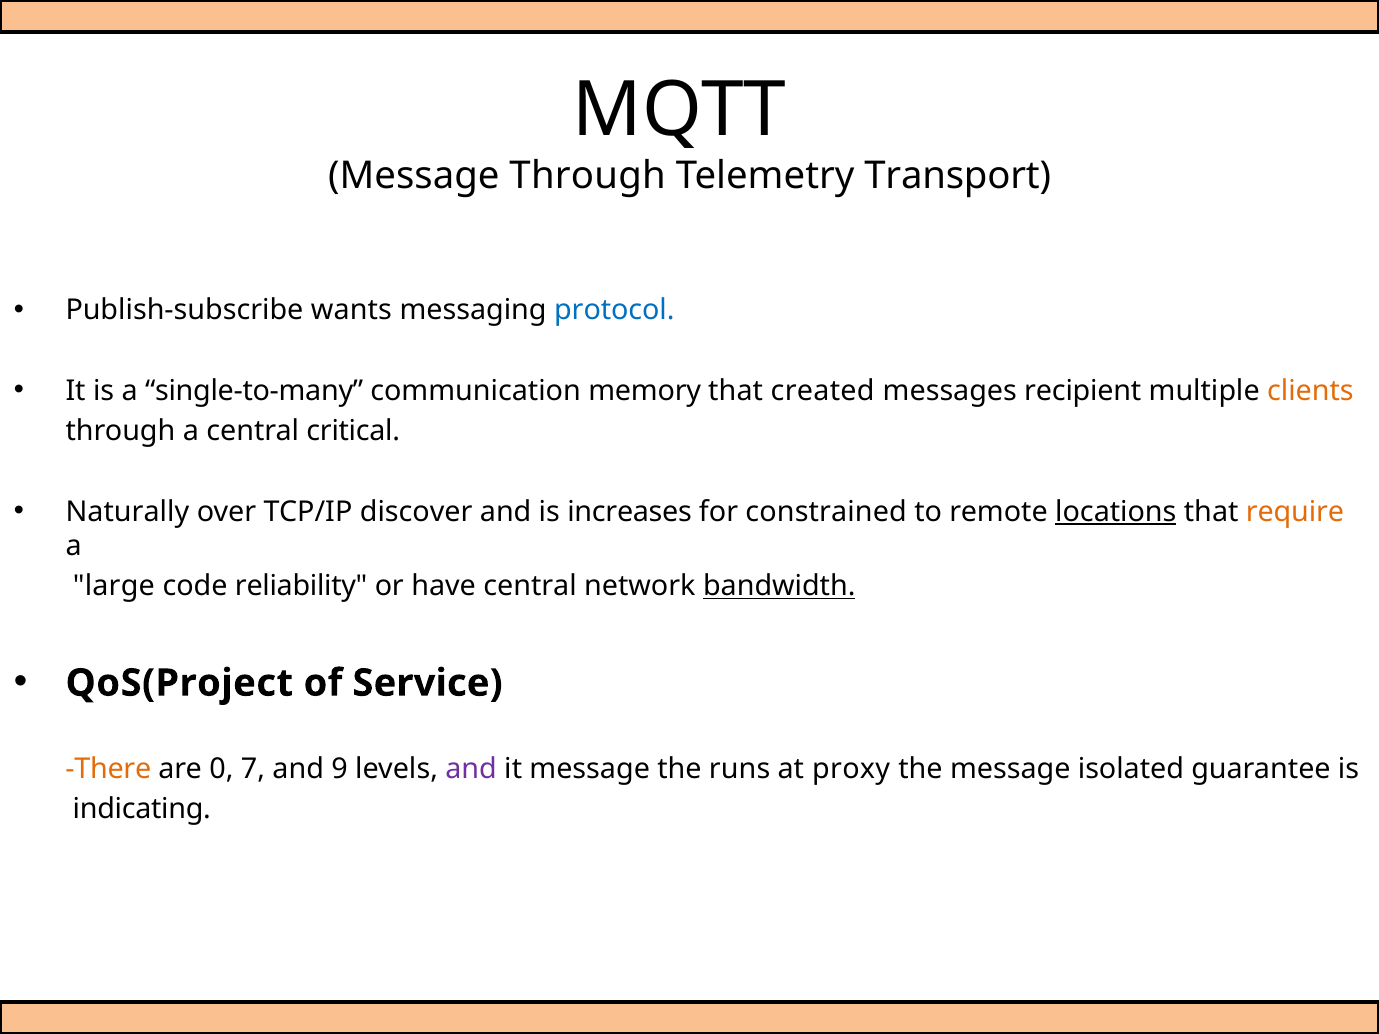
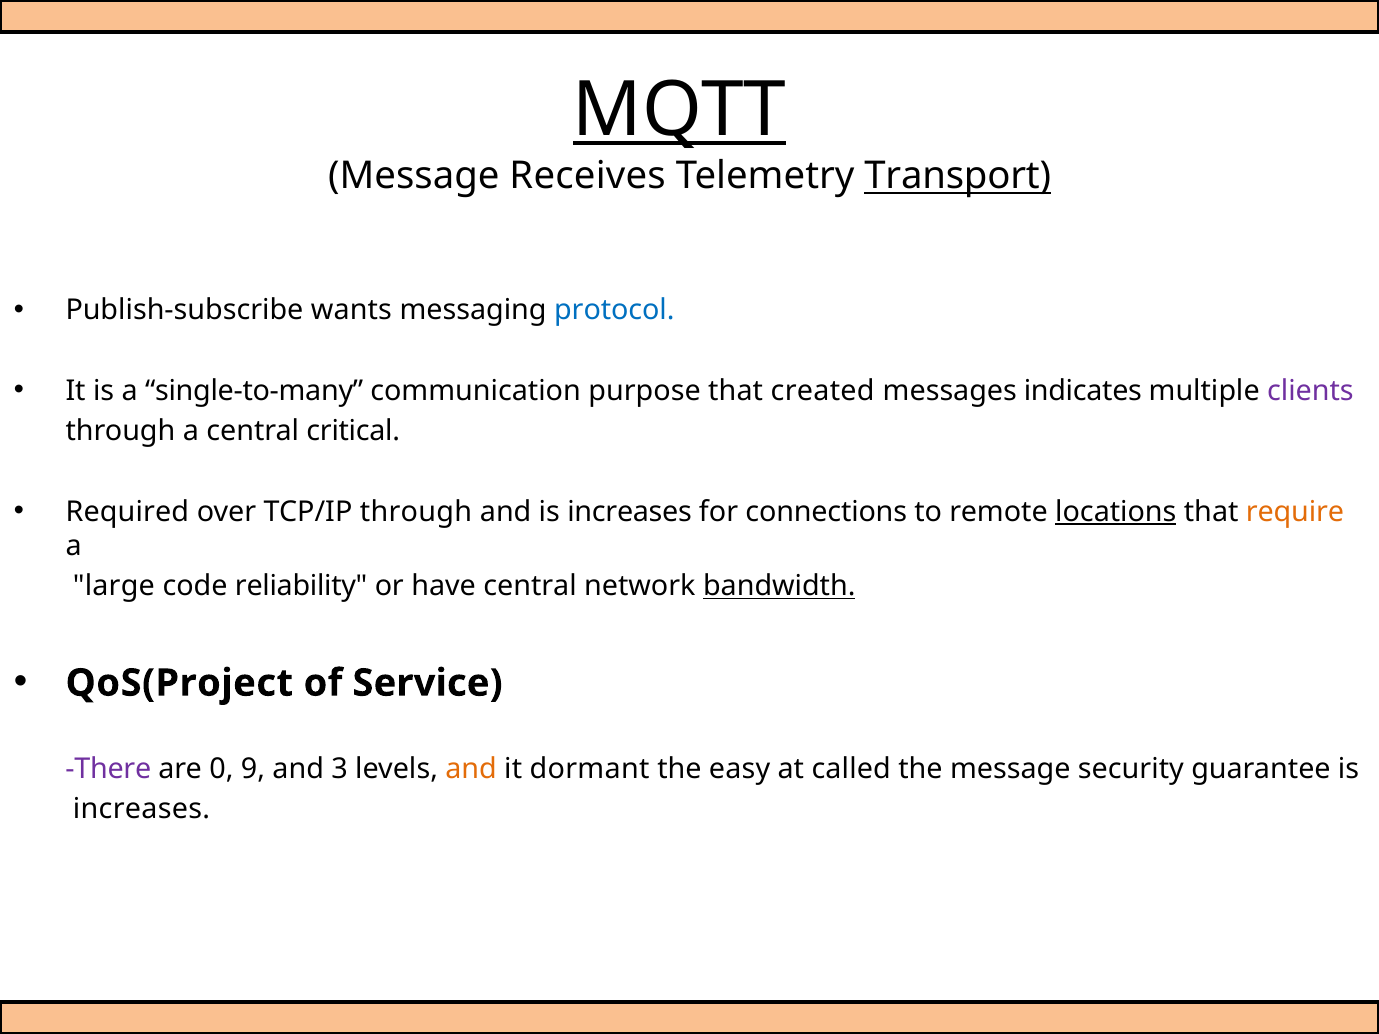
MQTT underline: none -> present (680, 110)
Message Through: Through -> Receives (588, 176)
Transport underline: none -> present (958, 176)
memory: memory -> purpose (645, 391)
recipient: recipient -> indicates (1083, 391)
clients colour: orange -> purple (1310, 391)
Naturally: Naturally -> Required (127, 512)
TCP/IP discover: discover -> through (416, 512)
constrained: constrained -> connections (826, 512)
There colour: orange -> purple (108, 769)
7: 7 -> 9 (253, 769)
9: 9 -> 3 (340, 769)
and colour: purple -> orange (471, 769)
it message: message -> dormant (590, 769)
runs: runs -> easy (740, 769)
proxy: proxy -> called (851, 769)
isolated: isolated -> security (1131, 769)
indicating: indicating -> increases (142, 809)
